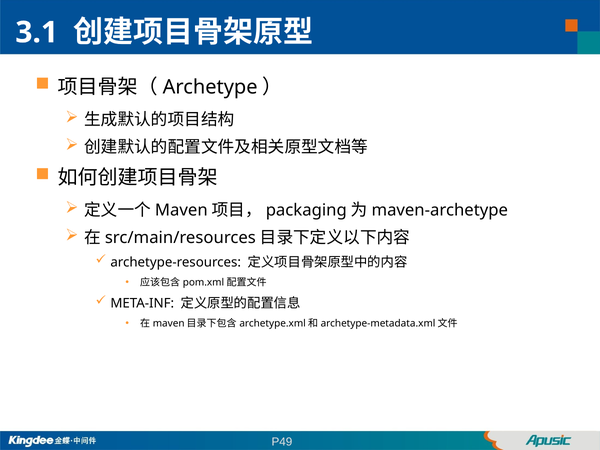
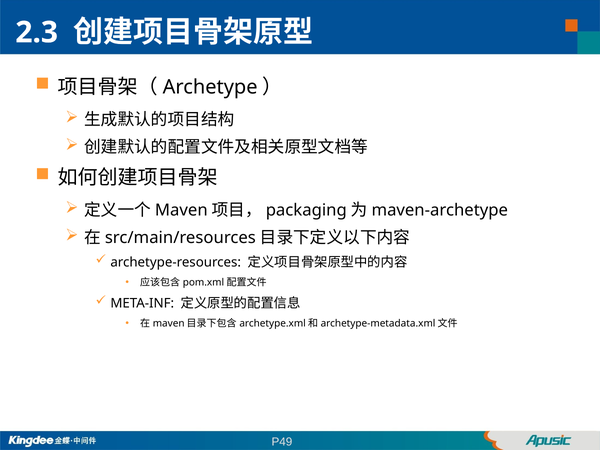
3.1: 3.1 -> 2.3 (37, 32)
